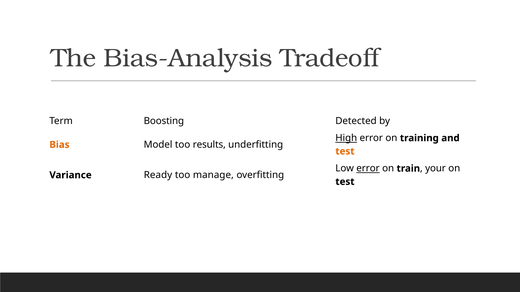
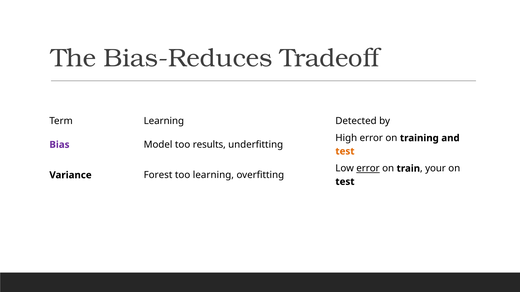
Bias-Analysis: Bias-Analysis -> Bias-Reduces (188, 58)
Term Boosting: Boosting -> Learning (164, 121)
High underline: present -> none (346, 138)
Bias colour: orange -> purple (59, 145)
Ready: Ready -> Forest (158, 175)
too manage: manage -> learning (213, 175)
